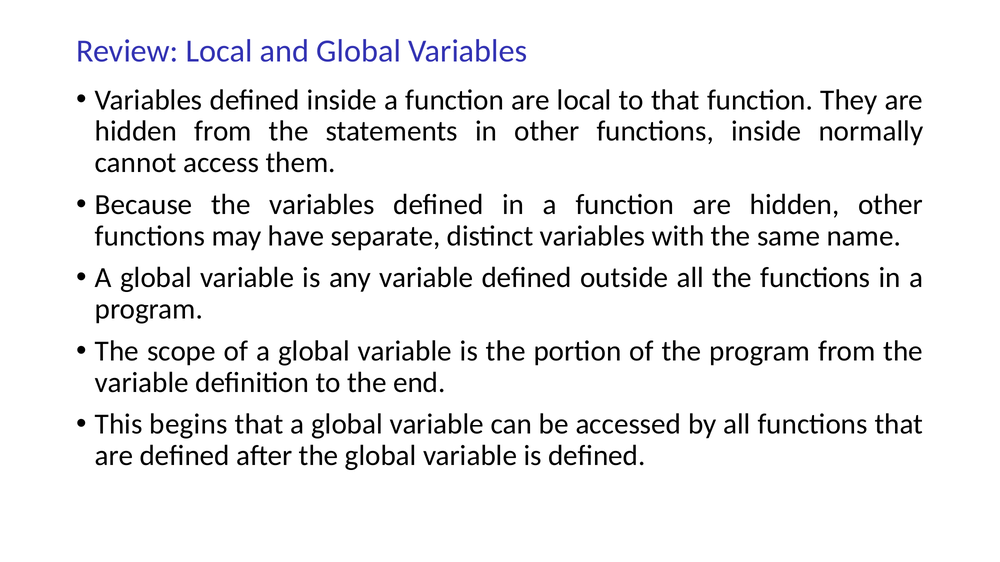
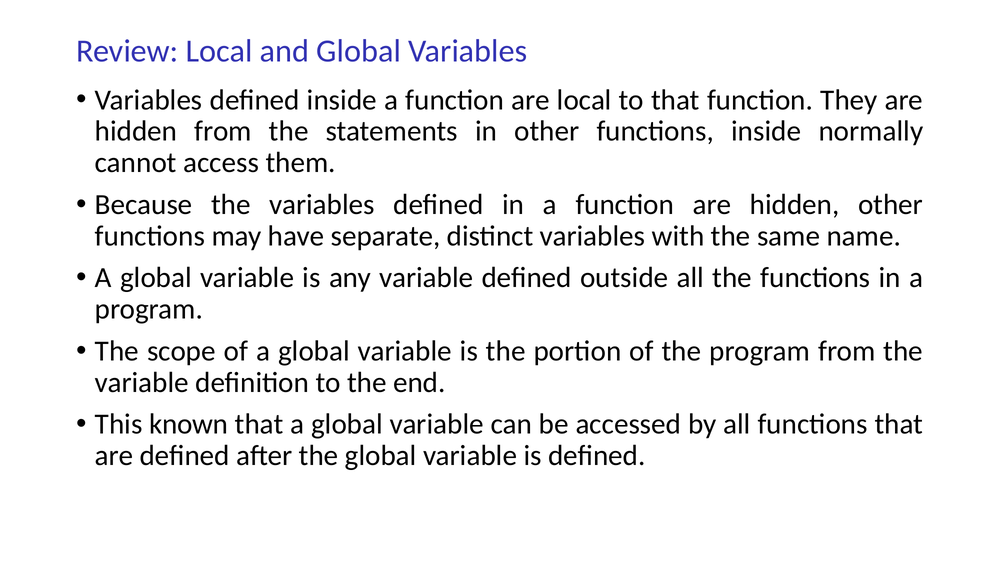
begins: begins -> known (189, 425)
